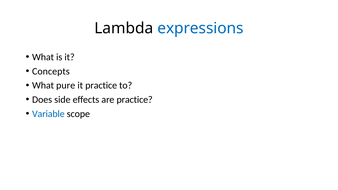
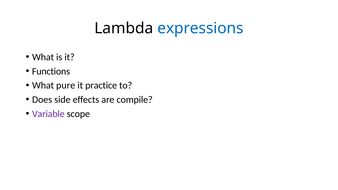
Concepts: Concepts -> Functions (51, 71)
are practice: practice -> compile (135, 100)
Variable colour: blue -> purple (48, 114)
